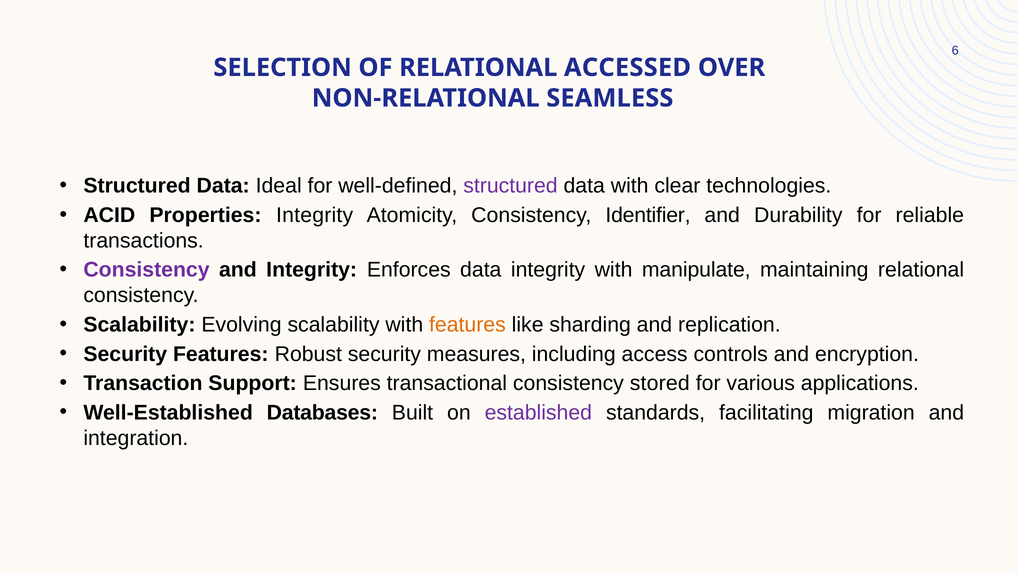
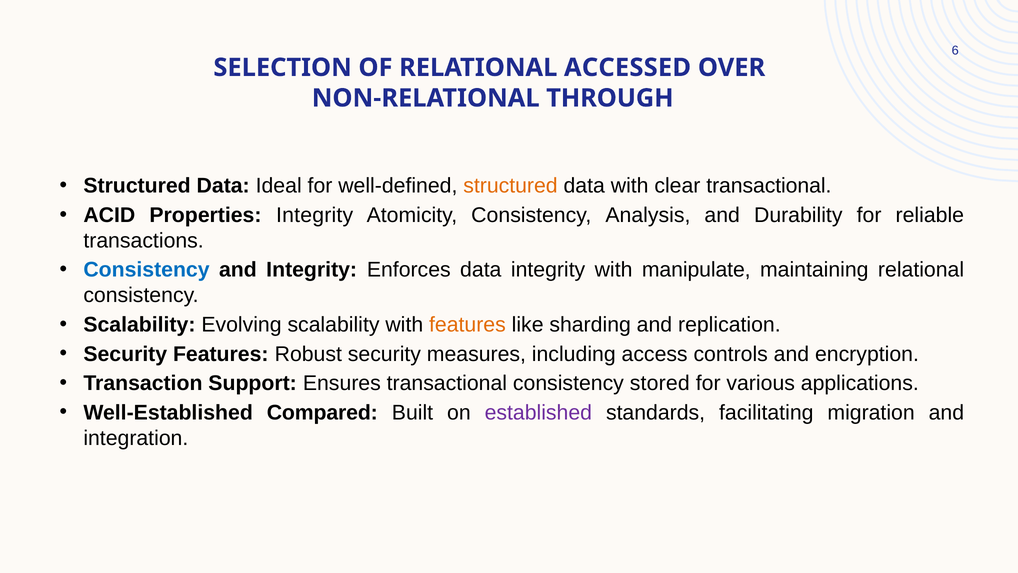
SEAMLESS: SEAMLESS -> THROUGH (610, 98)
structured colour: purple -> orange (510, 186)
clear technologies: technologies -> transactional (769, 186)
Identifier: Identifier -> Analysis (648, 215)
Consistency colour: purple -> blue (147, 270)
Databases: Databases -> Compared (322, 412)
